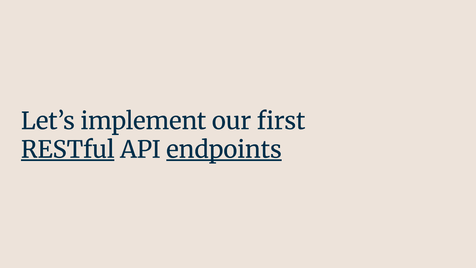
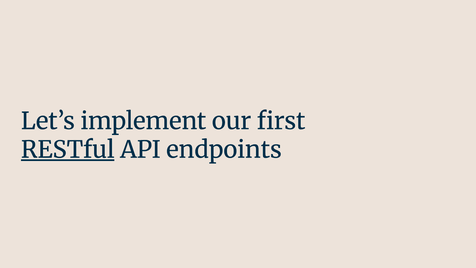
endpoints underline: present -> none (224, 150)
